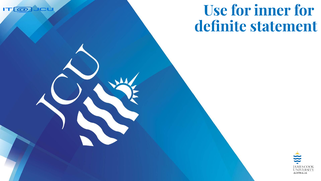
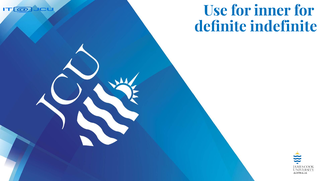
statement: statement -> indefinite (284, 26)
